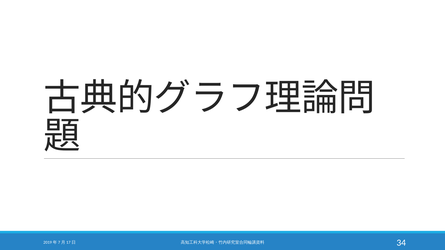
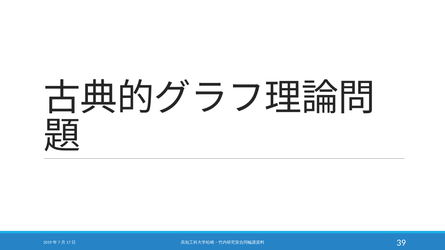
34: 34 -> 39 (401, 243)
